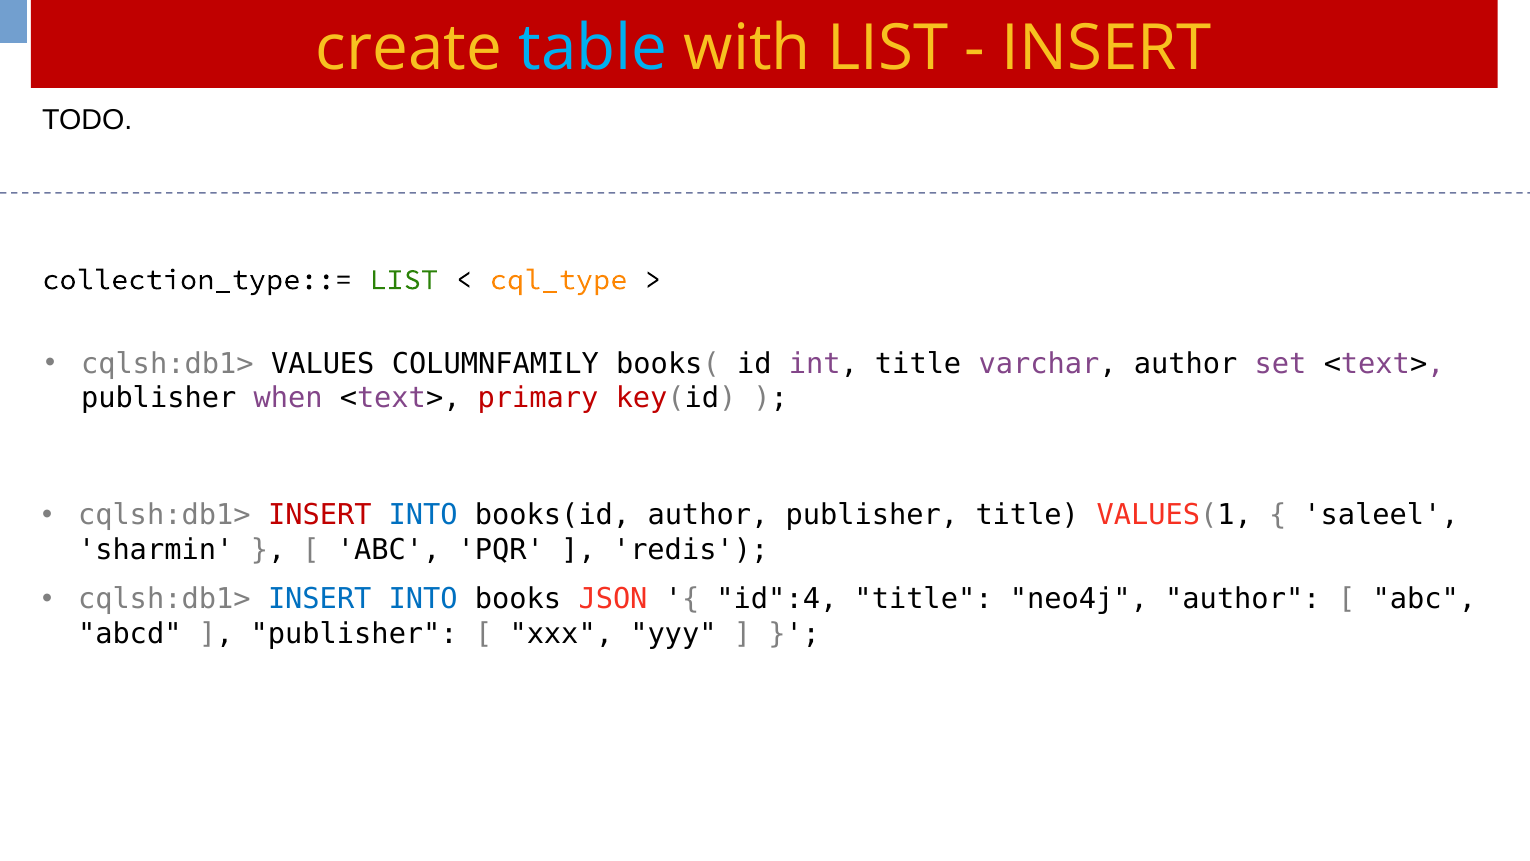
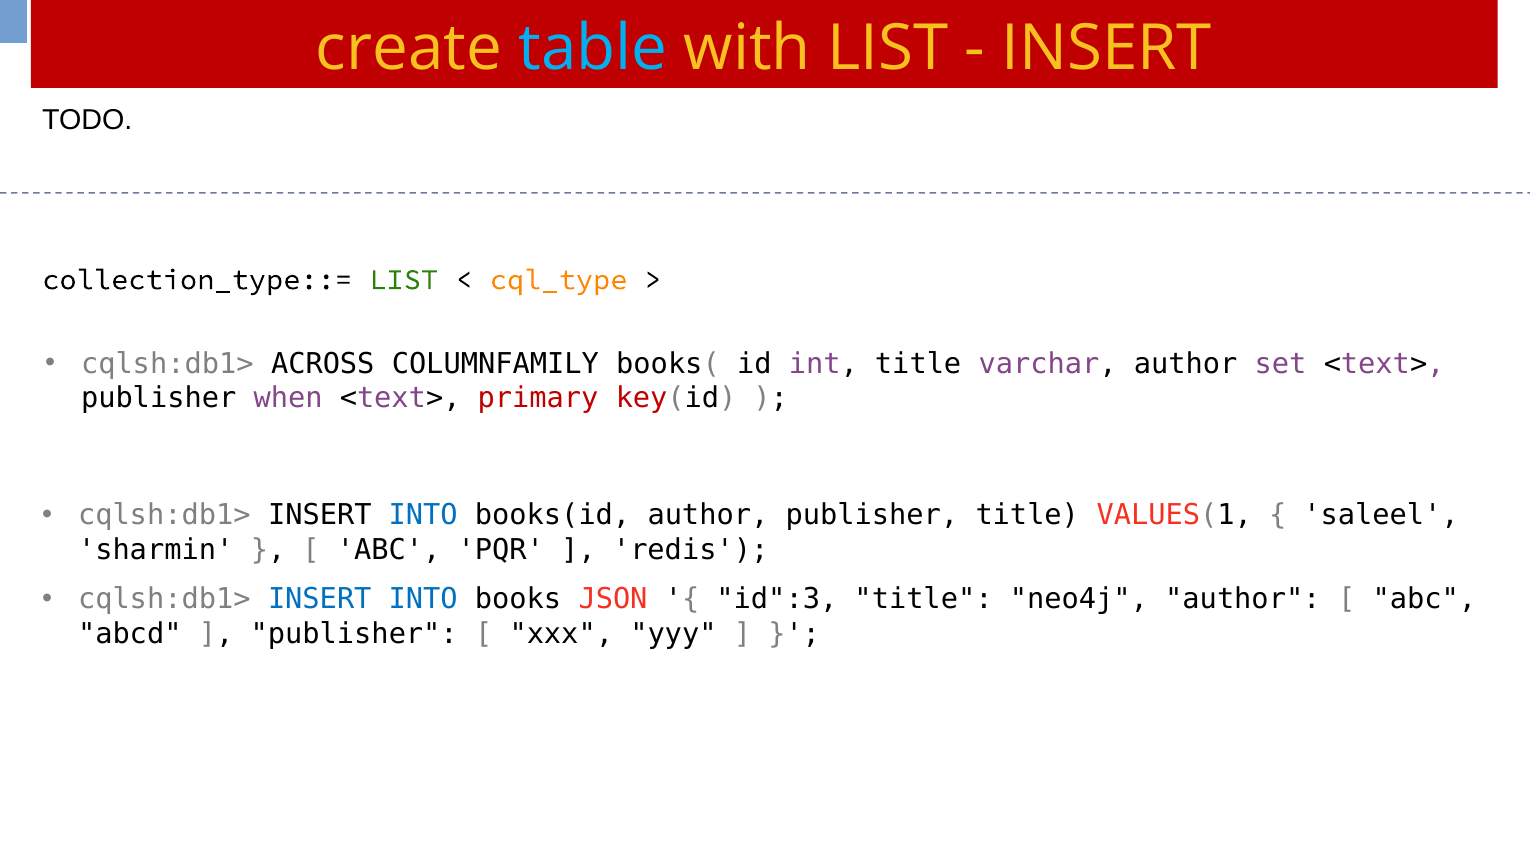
VALUES: VALUES -> ACROSS (323, 364)
INSERT colour: red -> black (320, 515)
id":4: id":4 -> id":3 (777, 599)
